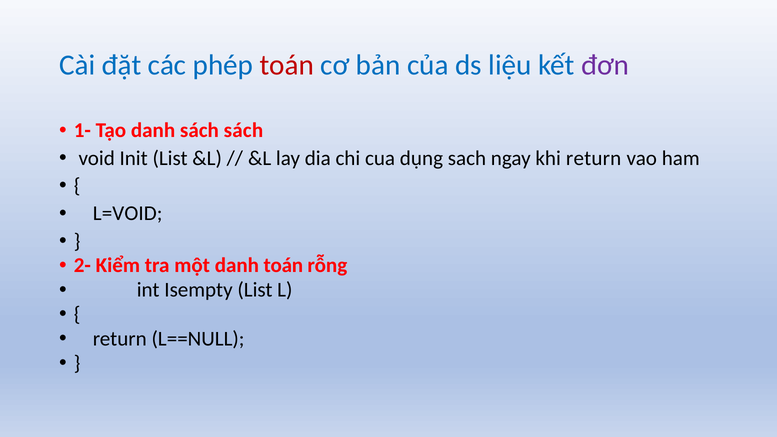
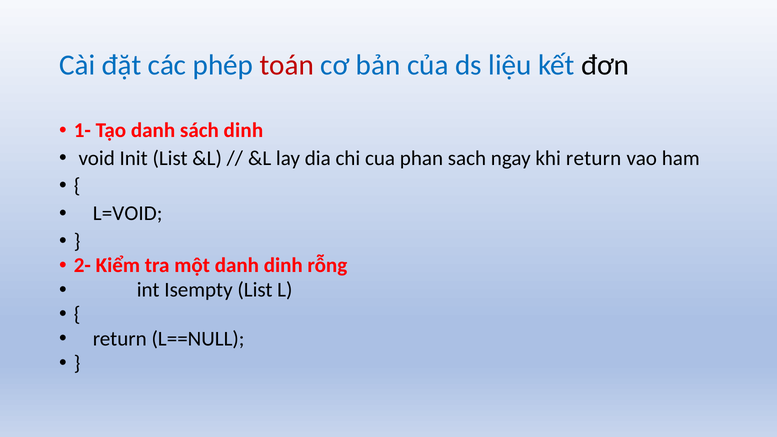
đơn colour: purple -> black (605, 65)
sách sách: sách -> dinh (243, 131)
dụng: dụng -> phan (421, 158)
danh toán: toán -> dinh (283, 266)
